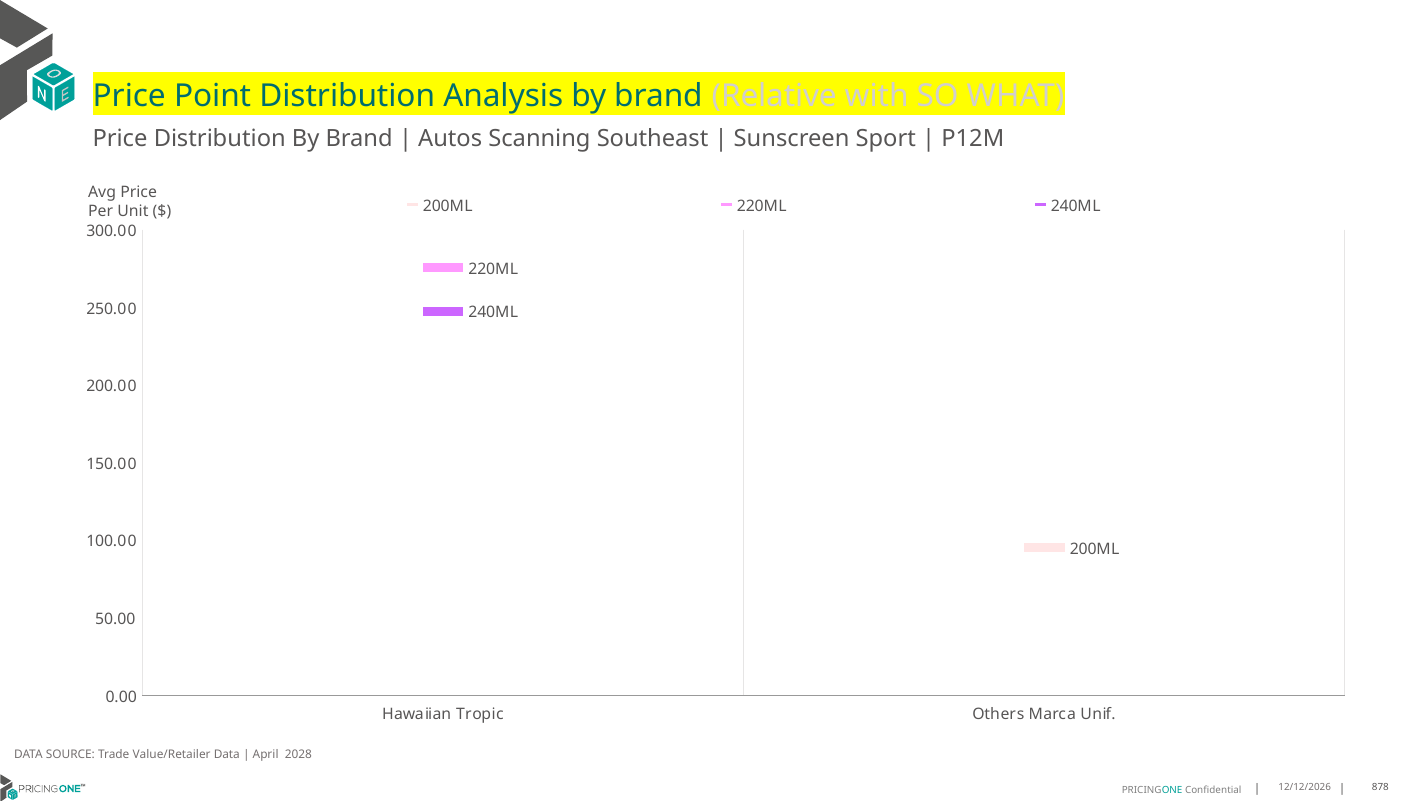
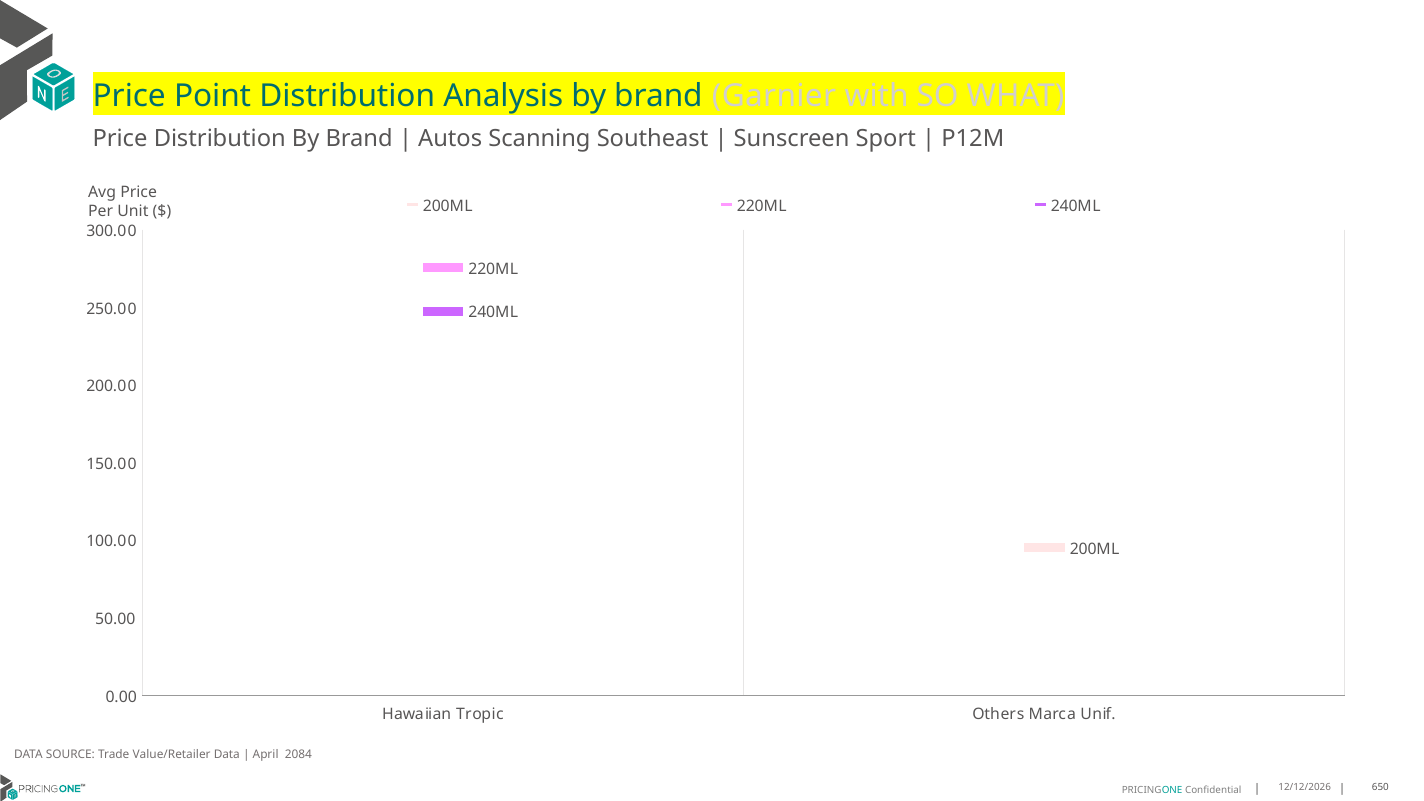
Relative: Relative -> Garnier (774, 96)
2028: 2028 -> 2084 (298, 754)
878: 878 -> 650 (1380, 788)
